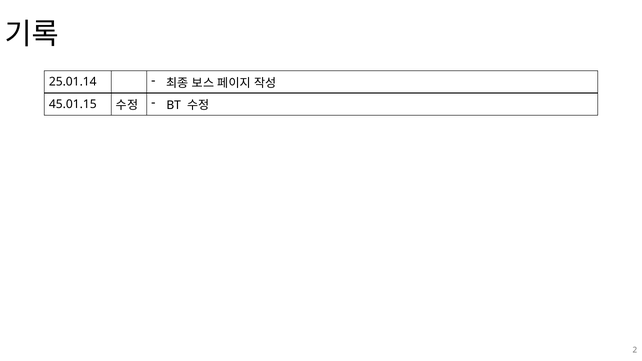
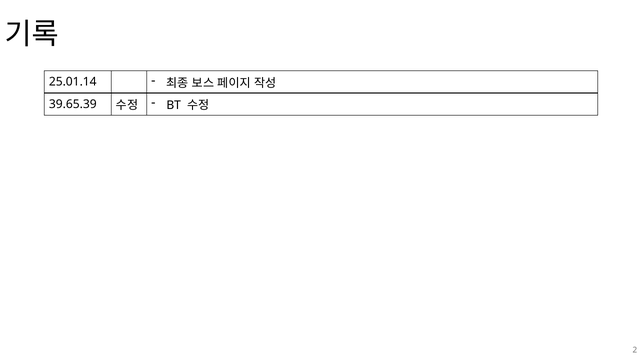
45.01.15: 45.01.15 -> 39.65.39 (73, 104)
